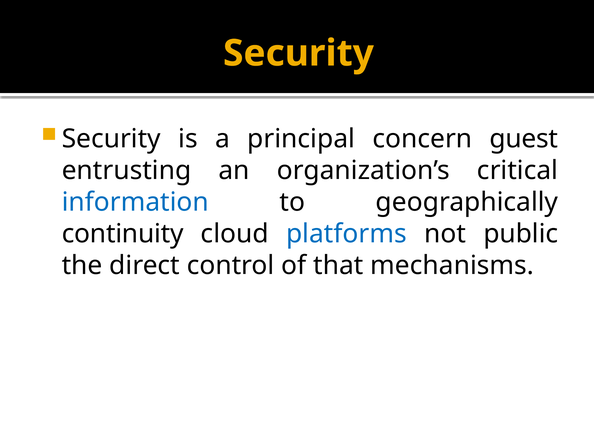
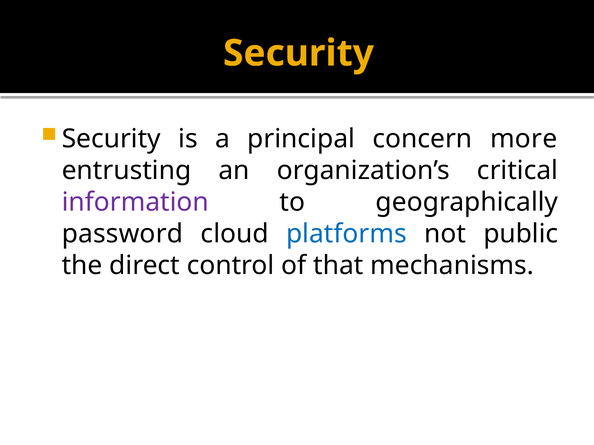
guest: guest -> more (524, 139)
information colour: blue -> purple (135, 202)
continuity: continuity -> password (122, 234)
